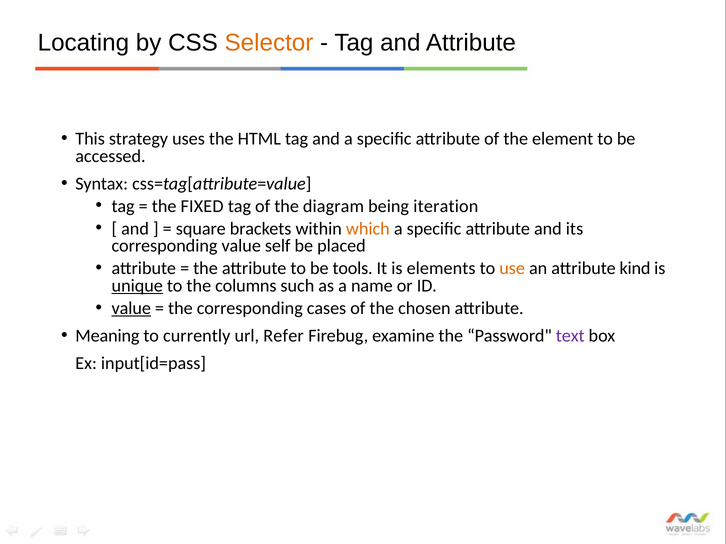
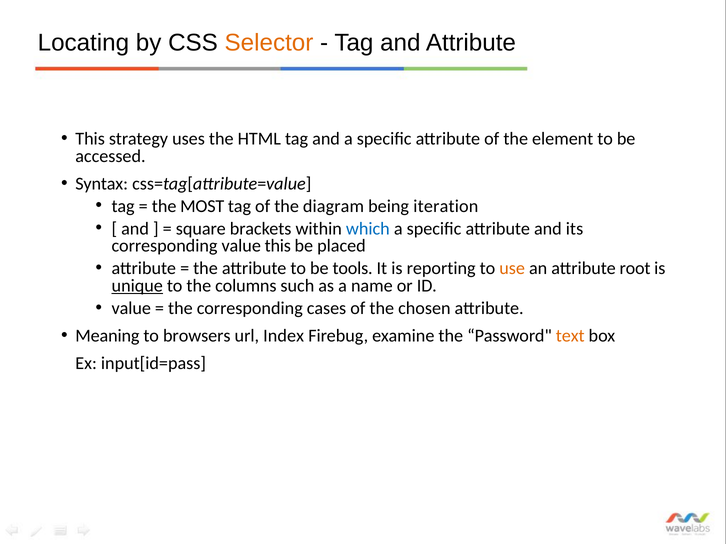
FIXED: FIXED -> MOST (202, 206)
which colour: orange -> blue (368, 229)
value self: self -> this (278, 246)
elements: elements -> reporting (441, 269)
kind: kind -> root (635, 269)
value underline: present -> none (131, 309)
currently: currently -> browsers (197, 336)
Refer: Refer -> Index (284, 336)
text colour: purple -> orange (570, 336)
